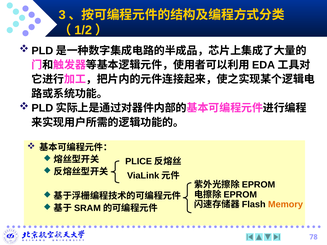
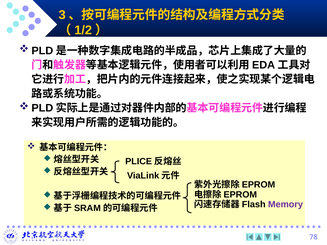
Memory colour: orange -> purple (285, 205)
